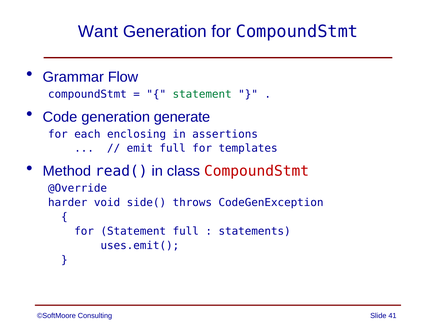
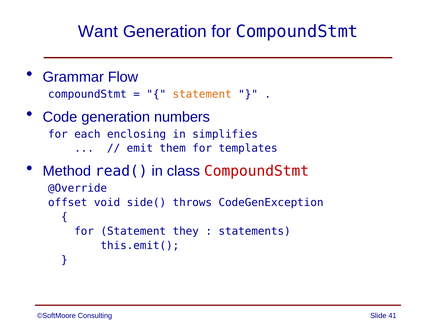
statement colour: green -> orange (202, 94)
generate: generate -> numbers (182, 117)
assertions: assertions -> simplifies (225, 134)
emit full: full -> them (173, 148)
harder: harder -> offset (68, 203)
Statement full: full -> they (186, 231)
uses.emit(: uses.emit( -> this.emit( (140, 246)
